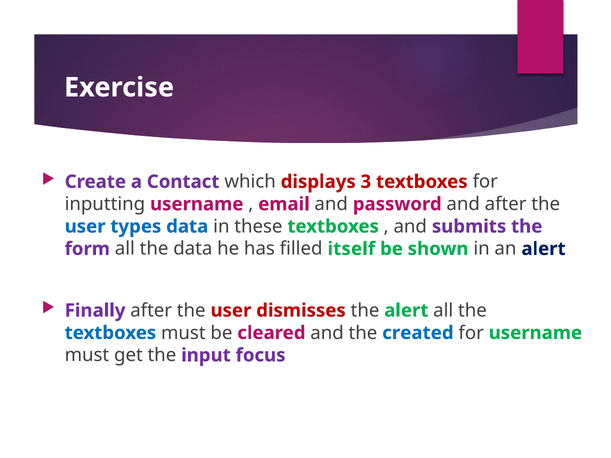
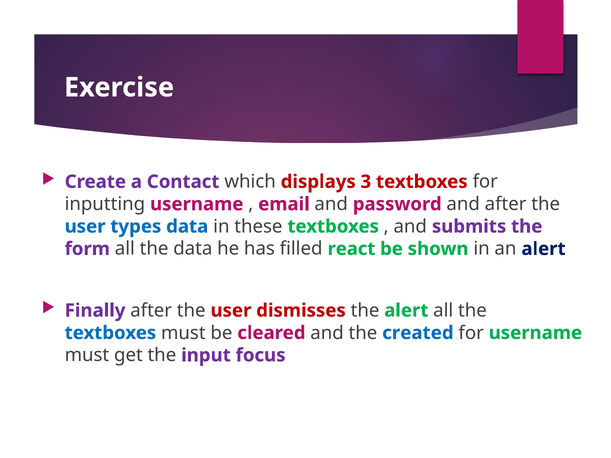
itself: itself -> react (351, 249)
